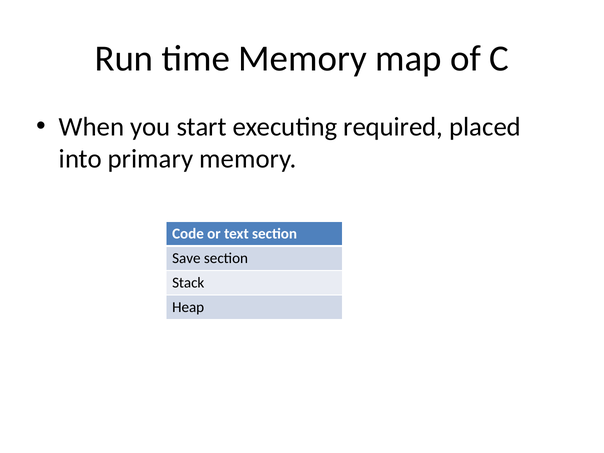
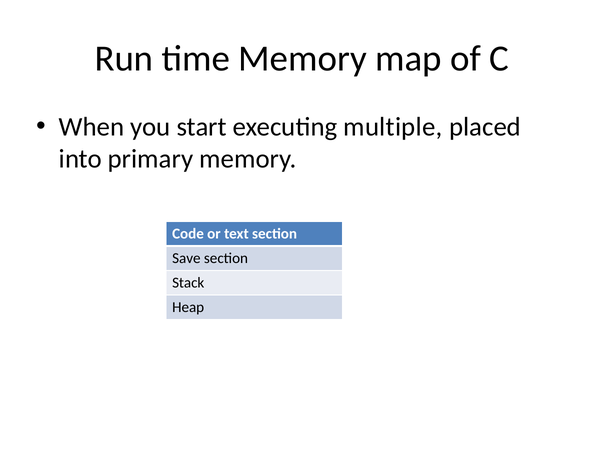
required: required -> multiple (393, 127)
